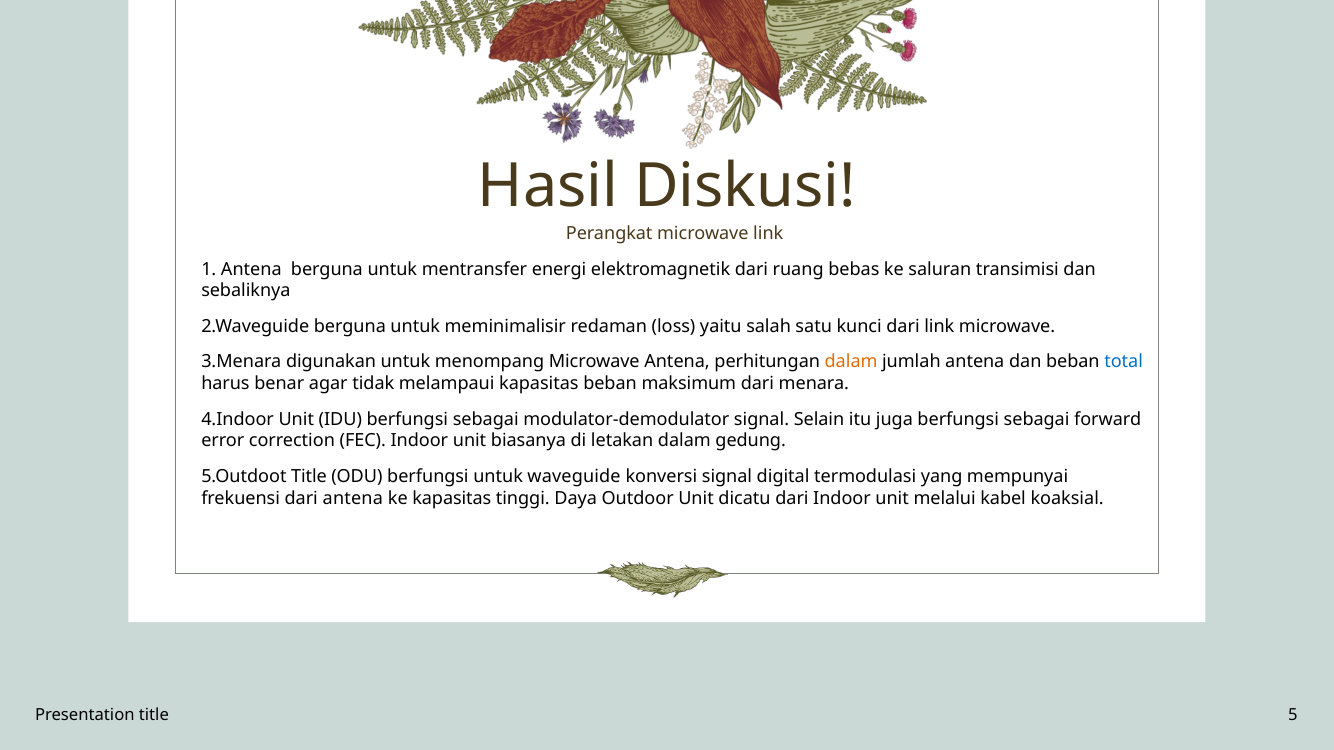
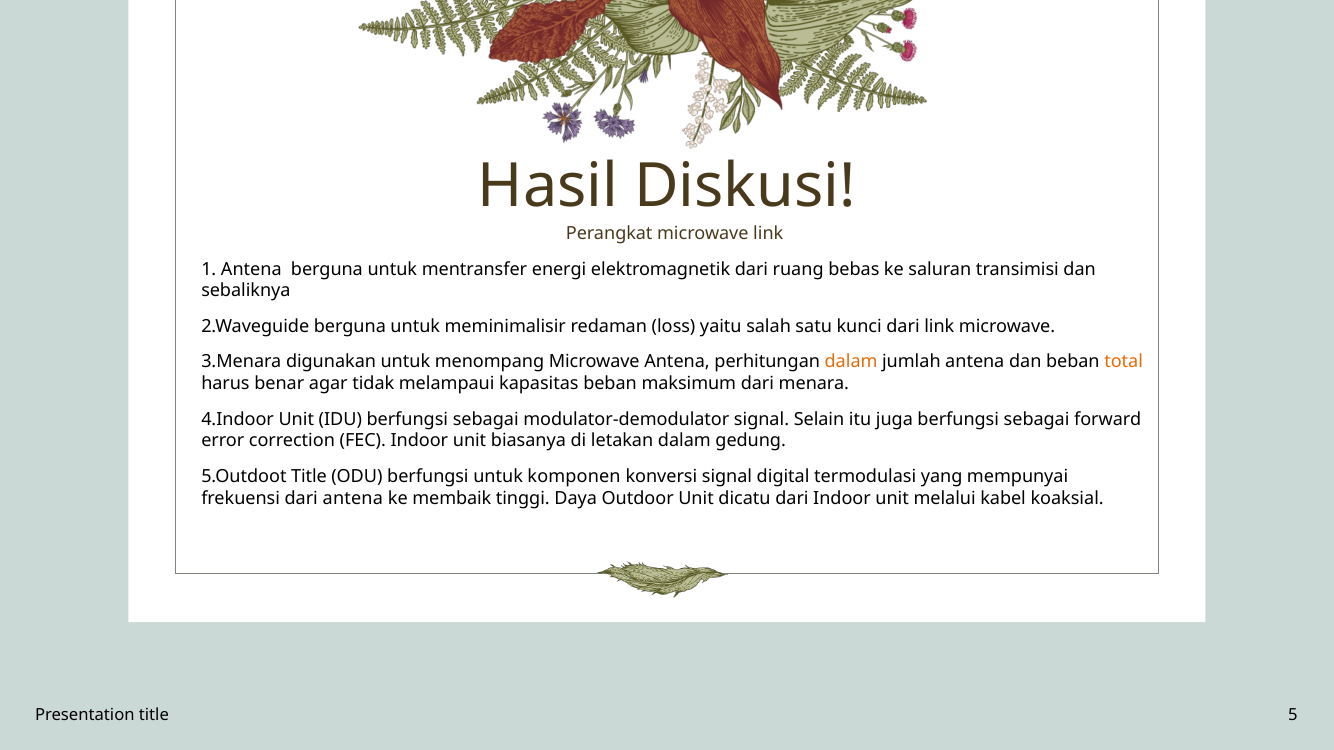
total colour: blue -> orange (1124, 362)
waveguide: waveguide -> komponen (574, 477)
ke kapasitas: kapasitas -> membaik (452, 498)
